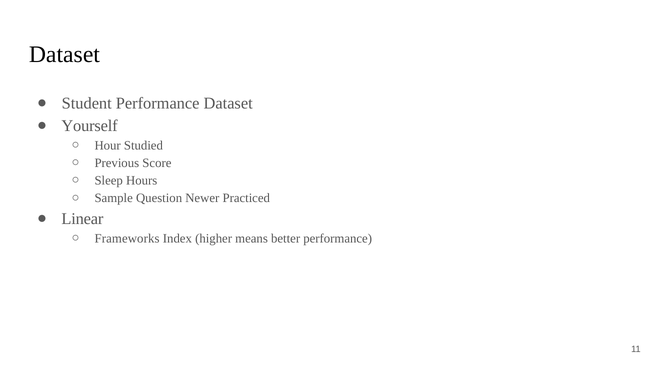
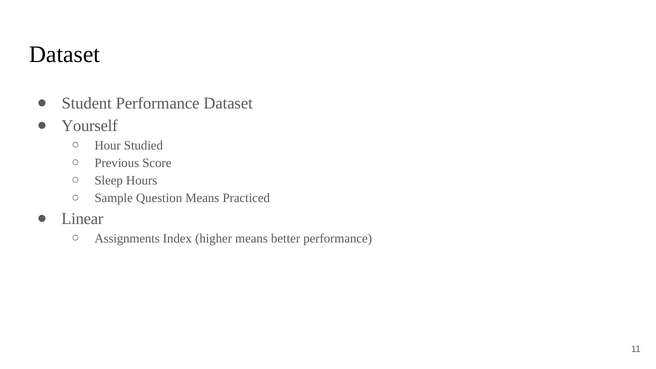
Question Newer: Newer -> Means (202, 198)
Frameworks: Frameworks -> Assignments (127, 239)
